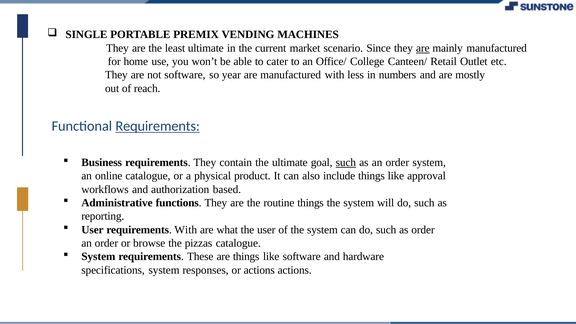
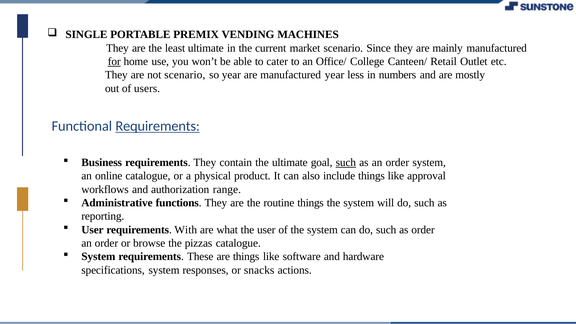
are underline: present -> none (423, 48)
for underline: none -> present (114, 62)
not software: software -> scenario (185, 75)
manufactured with: with -> year (335, 75)
reach: reach -> users (147, 89)
based: based -> range (227, 190)
or actions: actions -> snacks (259, 270)
